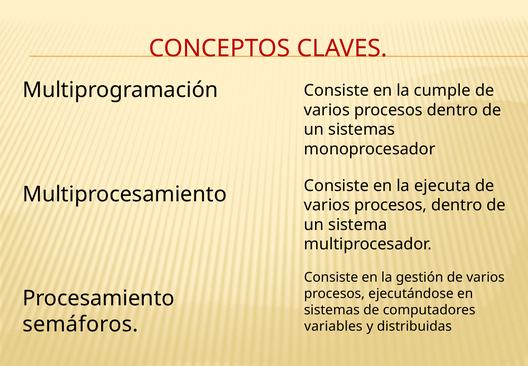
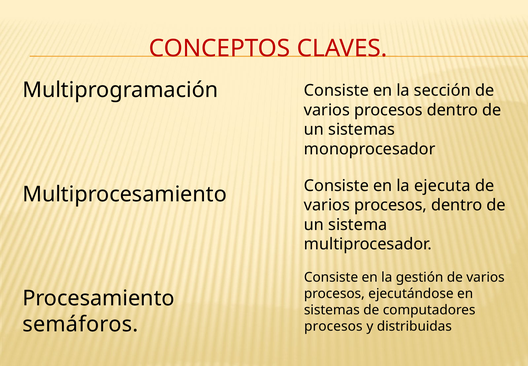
cumple: cumple -> sección (442, 90)
variables: variables -> procesos (333, 326)
